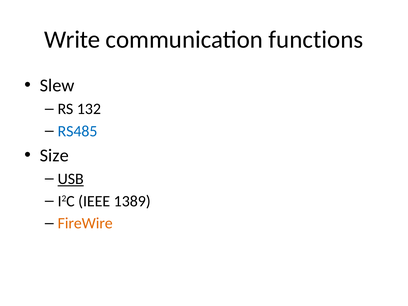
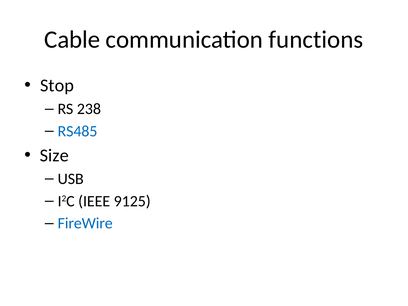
Write: Write -> Cable (72, 39)
Slew: Slew -> Stop (57, 86)
132: 132 -> 238 (89, 109)
USB underline: present -> none (71, 179)
1389: 1389 -> 9125 (132, 201)
FireWire colour: orange -> blue (85, 223)
